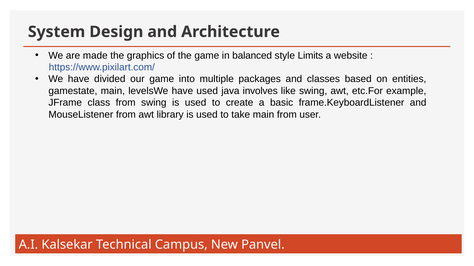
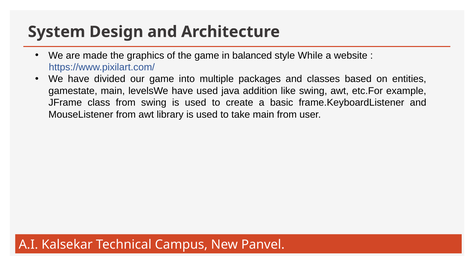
Limits: Limits -> While (310, 56)
involves: involves -> addition (260, 91)
